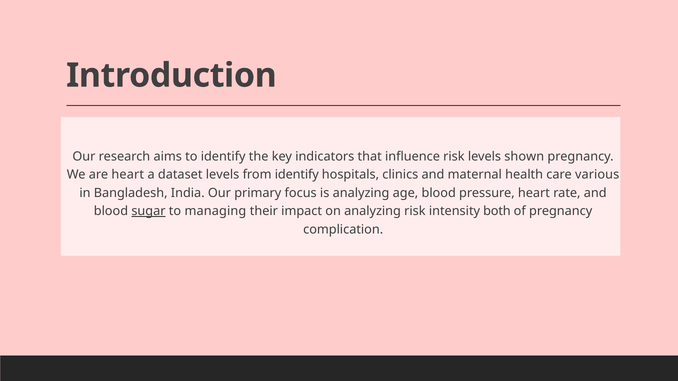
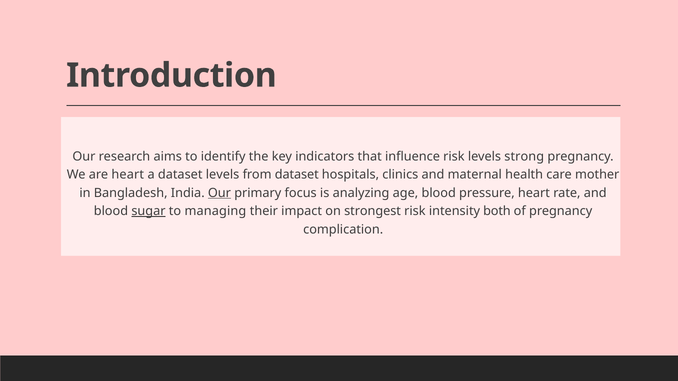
shown: shown -> strong (524, 156)
from identify: identify -> dataset (297, 175)
various: various -> mother (597, 175)
Our underline: none -> present (219, 193)
on analyzing: analyzing -> strongest (373, 211)
